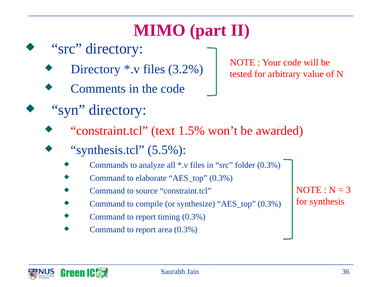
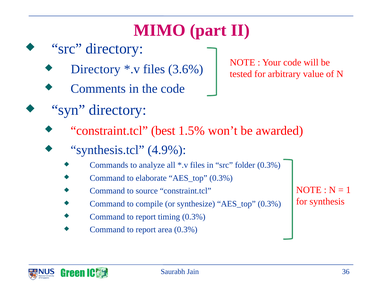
3.2%: 3.2% -> 3.6% (186, 69)
text: text -> best (163, 130)
5.5%: 5.5% -> 4.9% (167, 150)
3: 3 -> 1 (348, 190)
